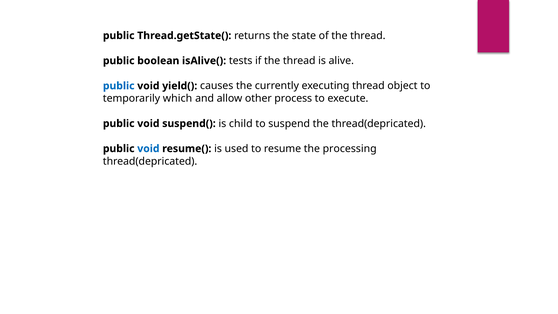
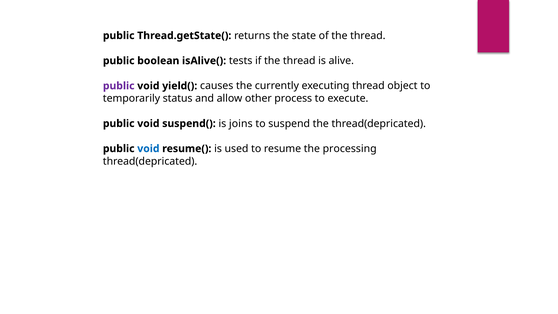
public colour: blue -> purple (119, 86)
which: which -> status (178, 98)
child: child -> joins (241, 123)
